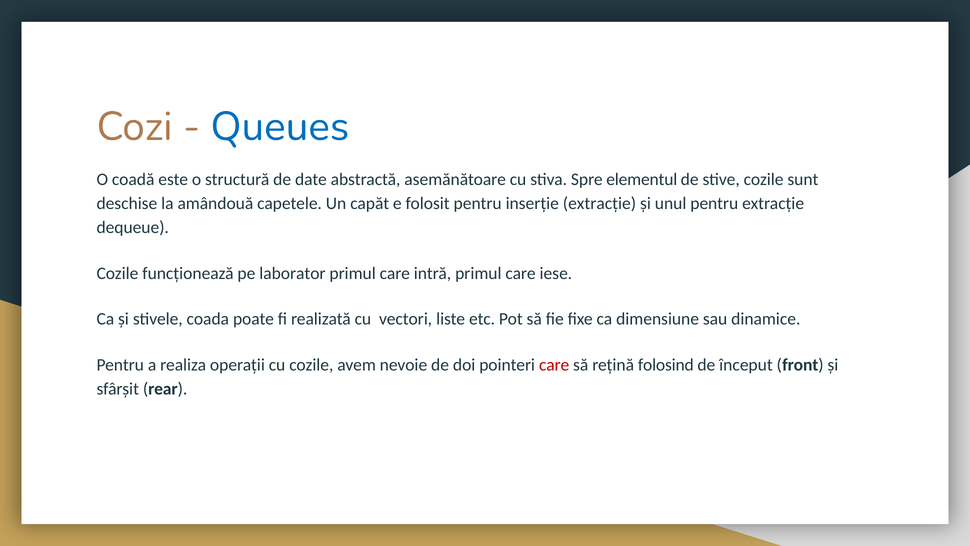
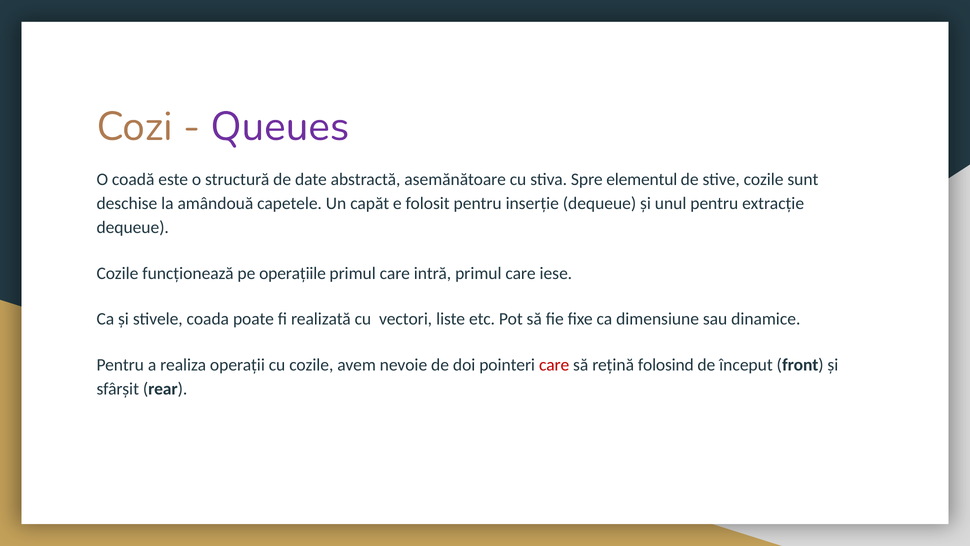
Queues colour: blue -> purple (280, 126)
inserție extracție: extracție -> dequeue (599, 203)
laborator: laborator -> operațiile (293, 273)
